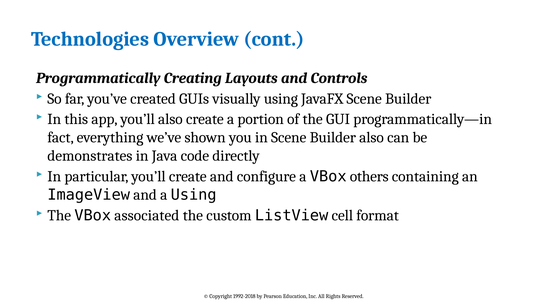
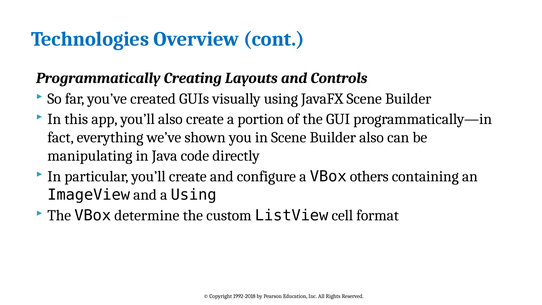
demonstrates: demonstrates -> manipulating (90, 156)
associated: associated -> determine (147, 215)
